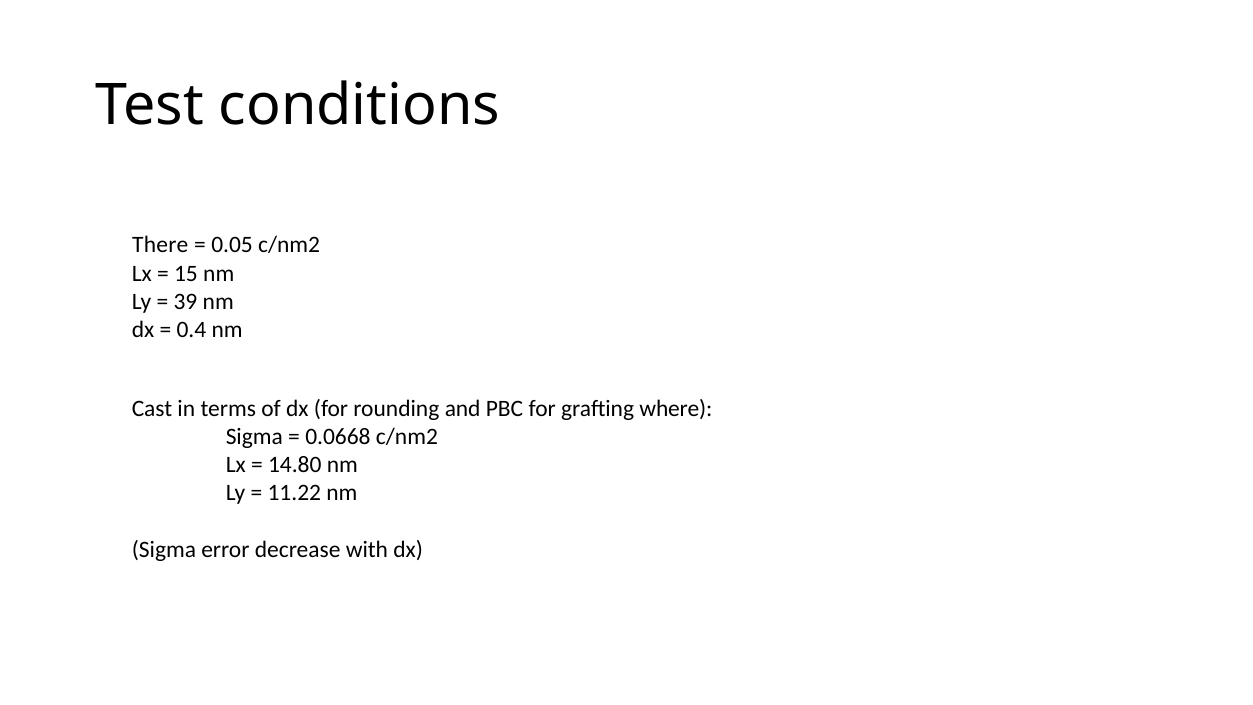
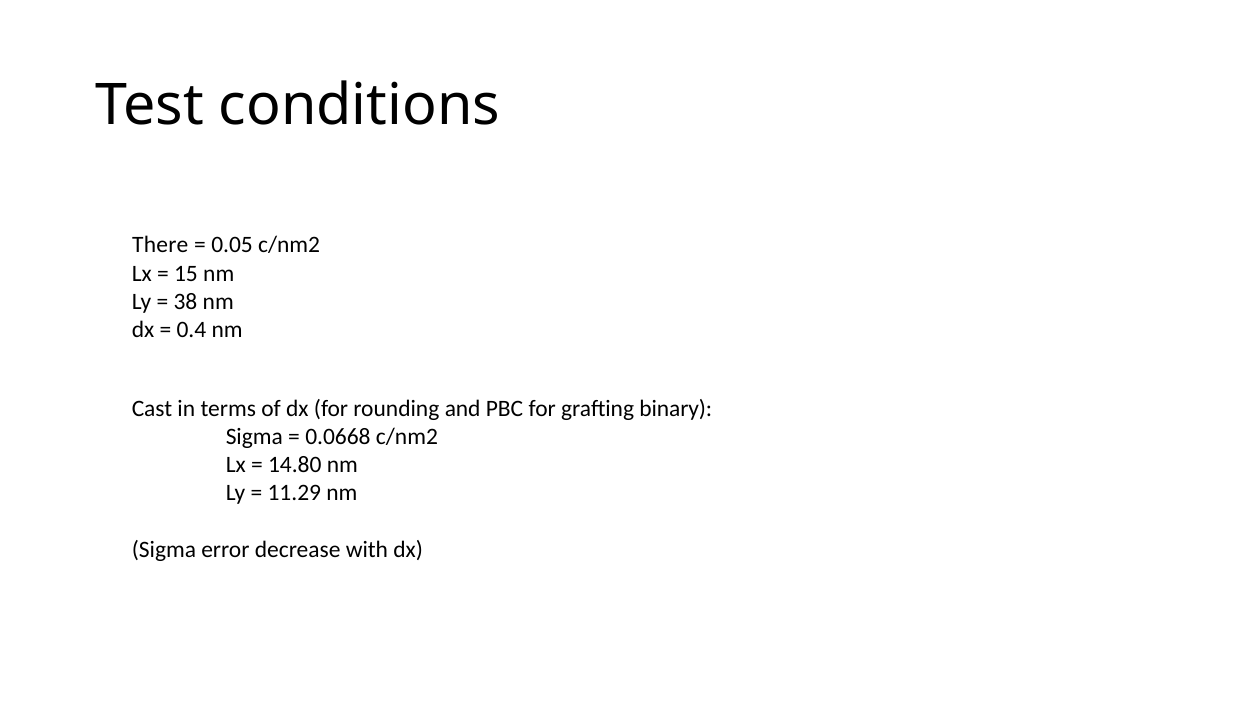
39: 39 -> 38 (185, 301)
where: where -> binary (676, 408)
11.22: 11.22 -> 11.29 (294, 493)
